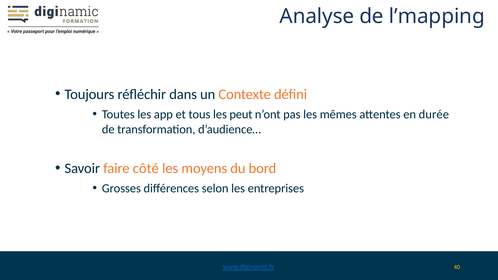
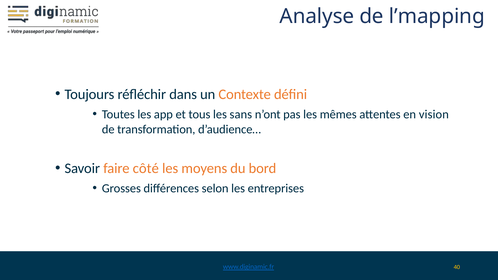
peut: peut -> sans (241, 114)
durée: durée -> vision (434, 114)
